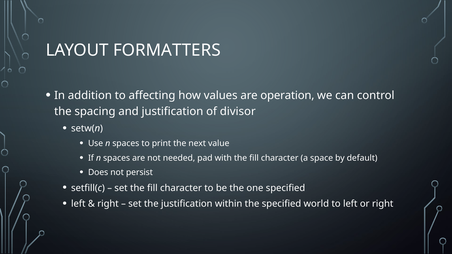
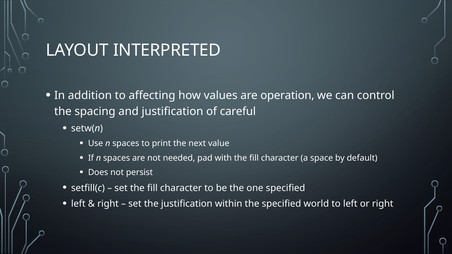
FORMATTERS: FORMATTERS -> INTERPRETED (167, 50)
divisor: divisor -> careful (238, 112)
